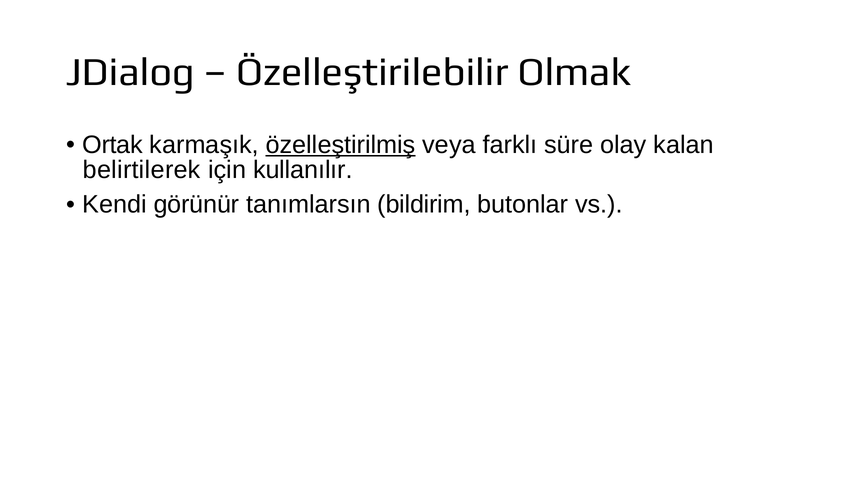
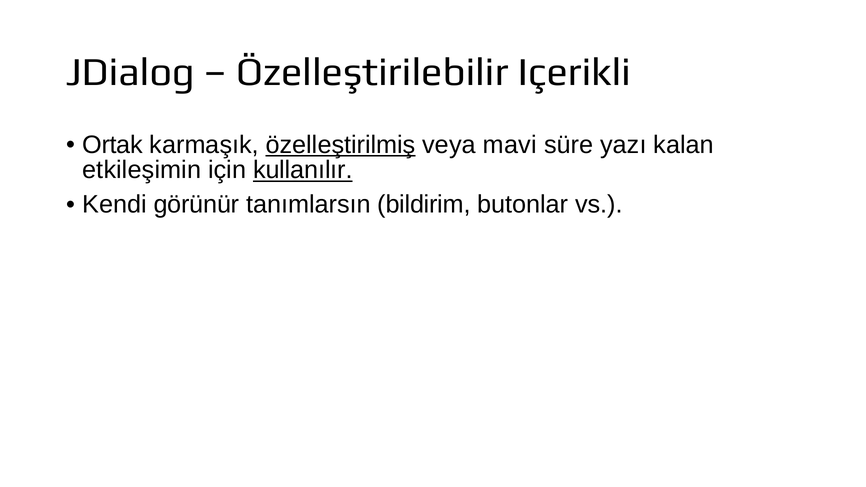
Olmak: Olmak -> Içerikli (574, 72)
farklı: farklı -> mavi (510, 145)
olay: olay -> yazı (623, 145)
belirtilerek: belirtilerek -> etkileşimin (142, 170)
kullanılır underline: none -> present (303, 170)
